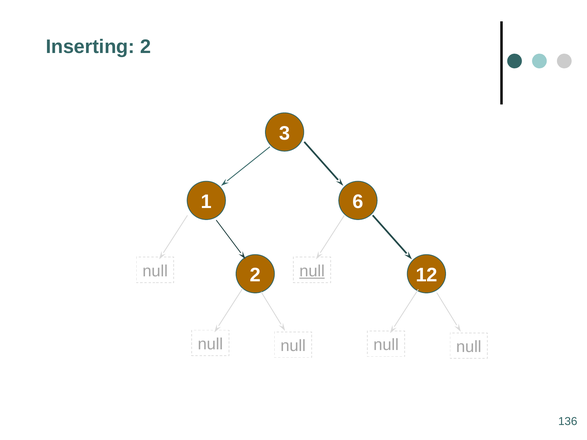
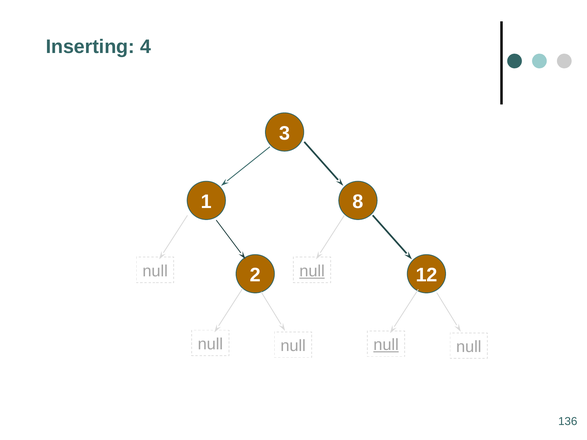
Inserting 2: 2 -> 4 (146, 47)
6: 6 -> 8 (358, 202)
null underline: none -> present (386, 345)
